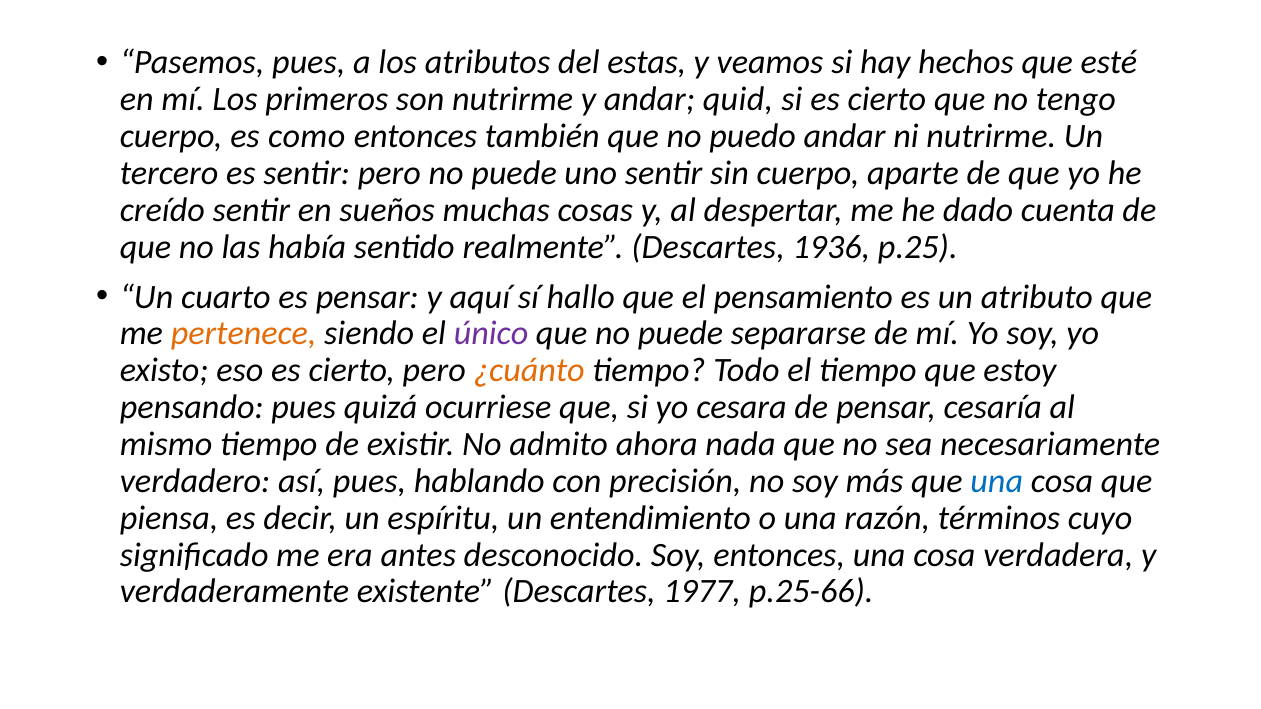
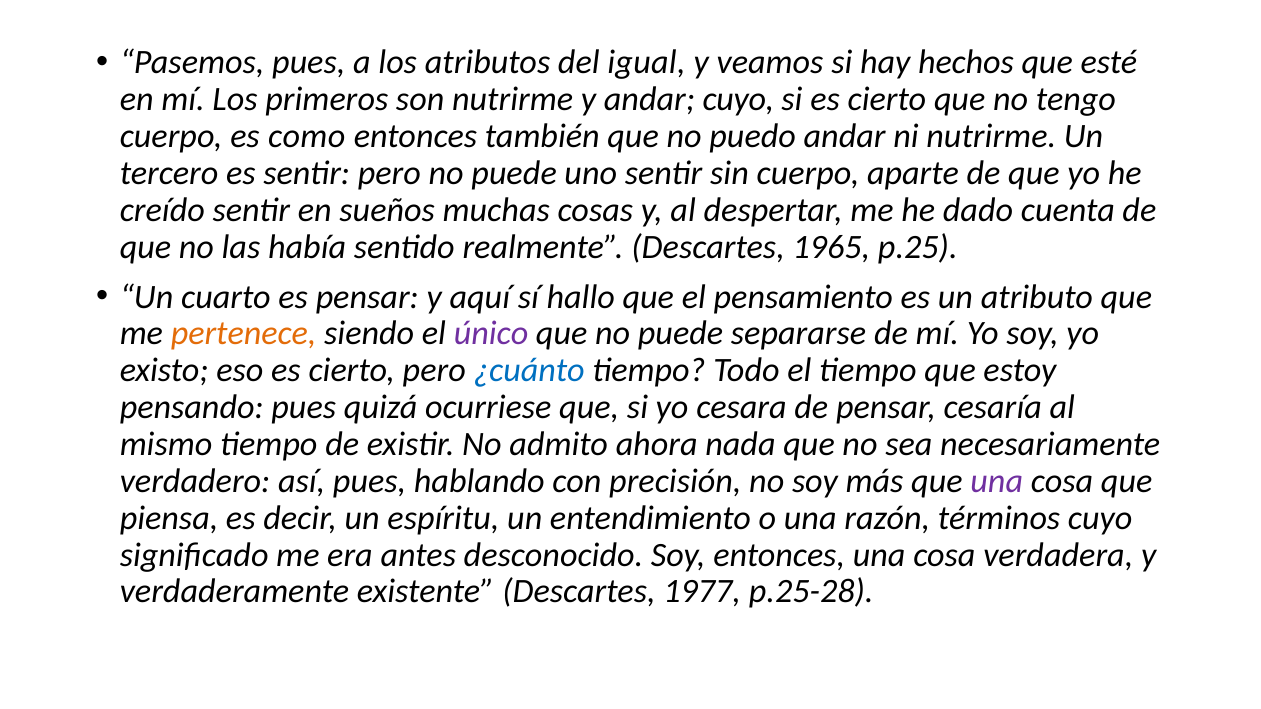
estas: estas -> igual (646, 63)
andar quid: quid -> cuyo (738, 100)
1936: 1936 -> 1965 (831, 247)
¿cuánto colour: orange -> blue (529, 371)
una colour: blue -> purple (997, 481)
p.25-66: p.25-66 -> p.25-28 (811, 592)
